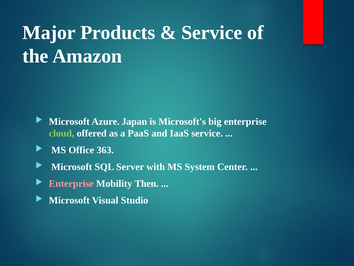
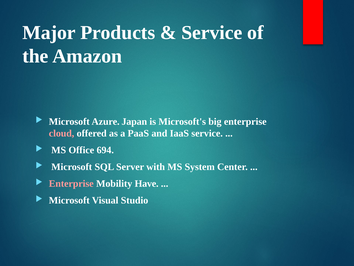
cloud colour: light green -> pink (62, 133)
363: 363 -> 694 (105, 150)
Then: Then -> Have (147, 183)
